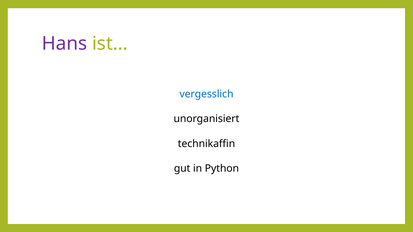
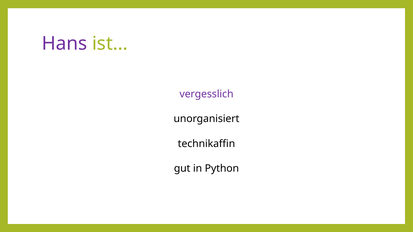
vergesslich colour: blue -> purple (207, 94)
